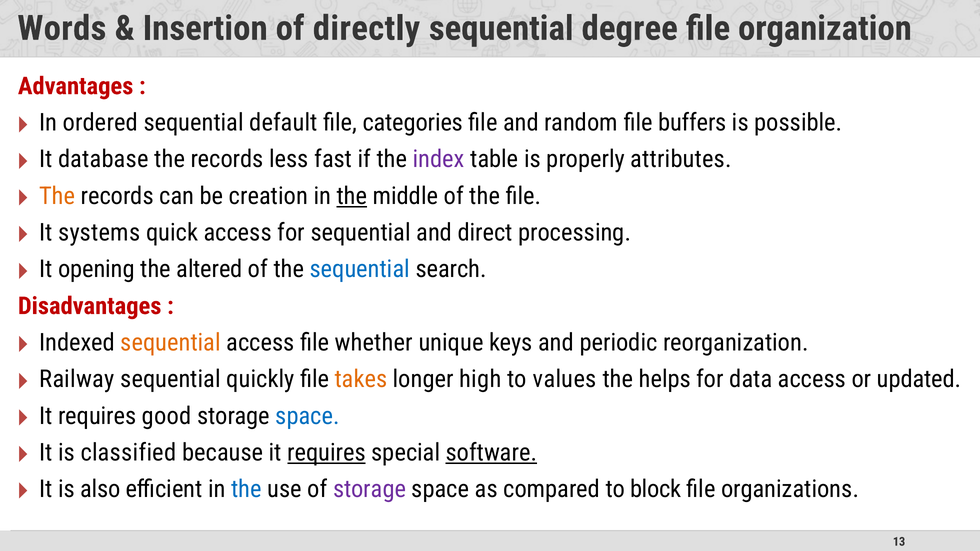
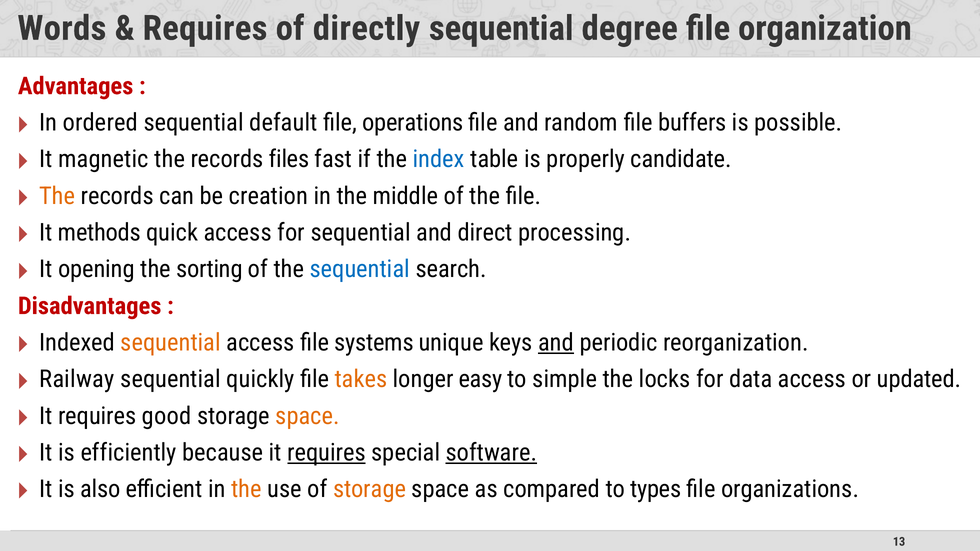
Insertion: Insertion -> Requires (205, 28)
categories: categories -> operations (413, 123)
database: database -> magnetic (103, 159)
less: less -> files (289, 159)
index colour: purple -> blue (439, 159)
attributes: attributes -> candidate (681, 159)
the underline: present -> none (352, 196)
systems: systems -> methods (99, 233)
altered: altered -> sorting (209, 269)
whether: whether -> systems (374, 343)
and underline: none -> present (556, 343)
high: high -> easy (481, 379)
values: values -> simple (565, 379)
helps: helps -> locks (665, 379)
space colour: blue -> orange (307, 416)
classified: classified -> efficiently (129, 453)
the colour: blue -> orange (247, 489)
storage colour: purple -> orange (370, 489)
block: block -> types (656, 489)
